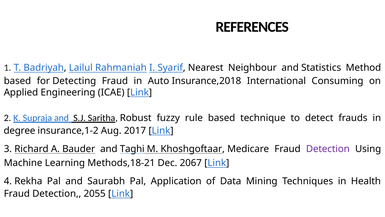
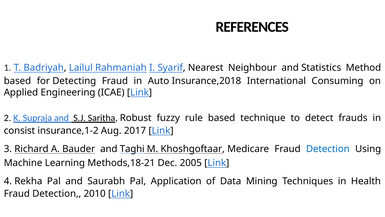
degree: degree -> consist (19, 130)
Detection colour: purple -> blue (328, 149)
2067: 2067 -> 2005 (191, 163)
2055: 2055 -> 2010 (95, 193)
